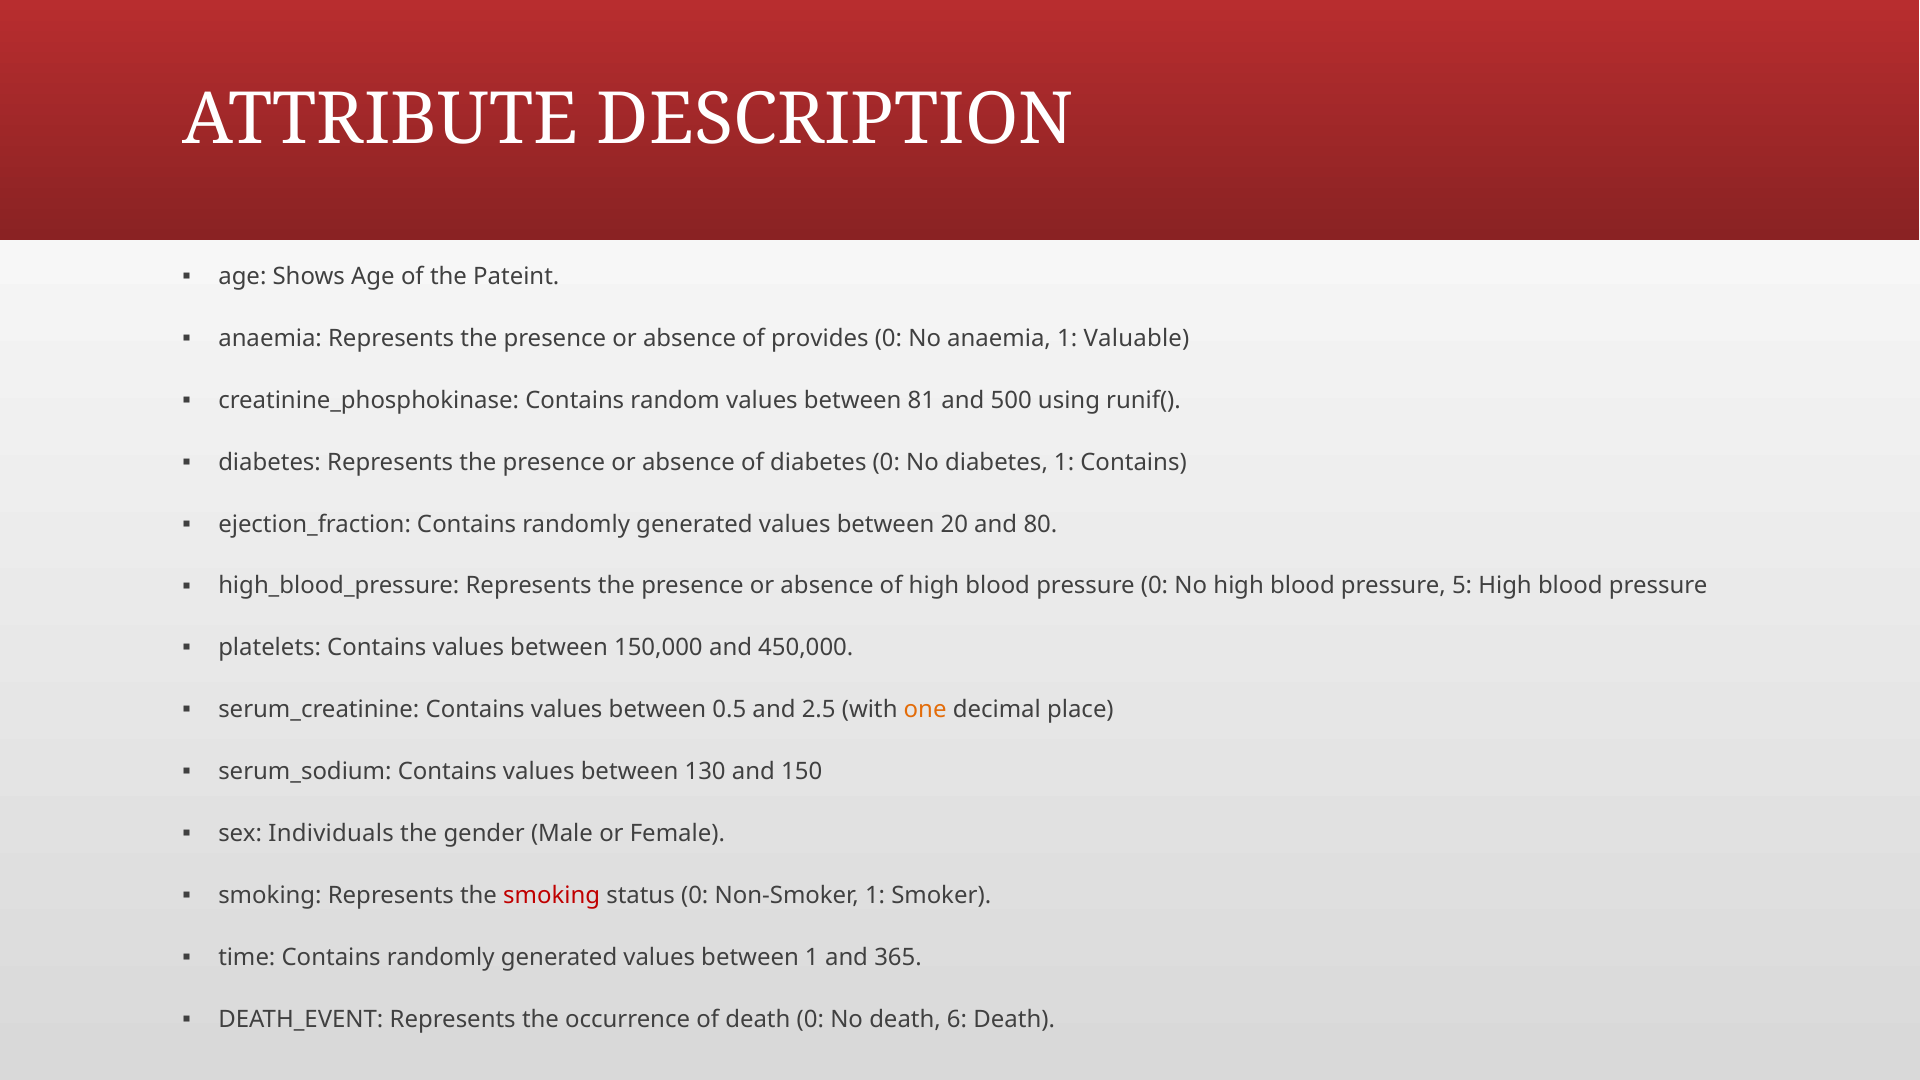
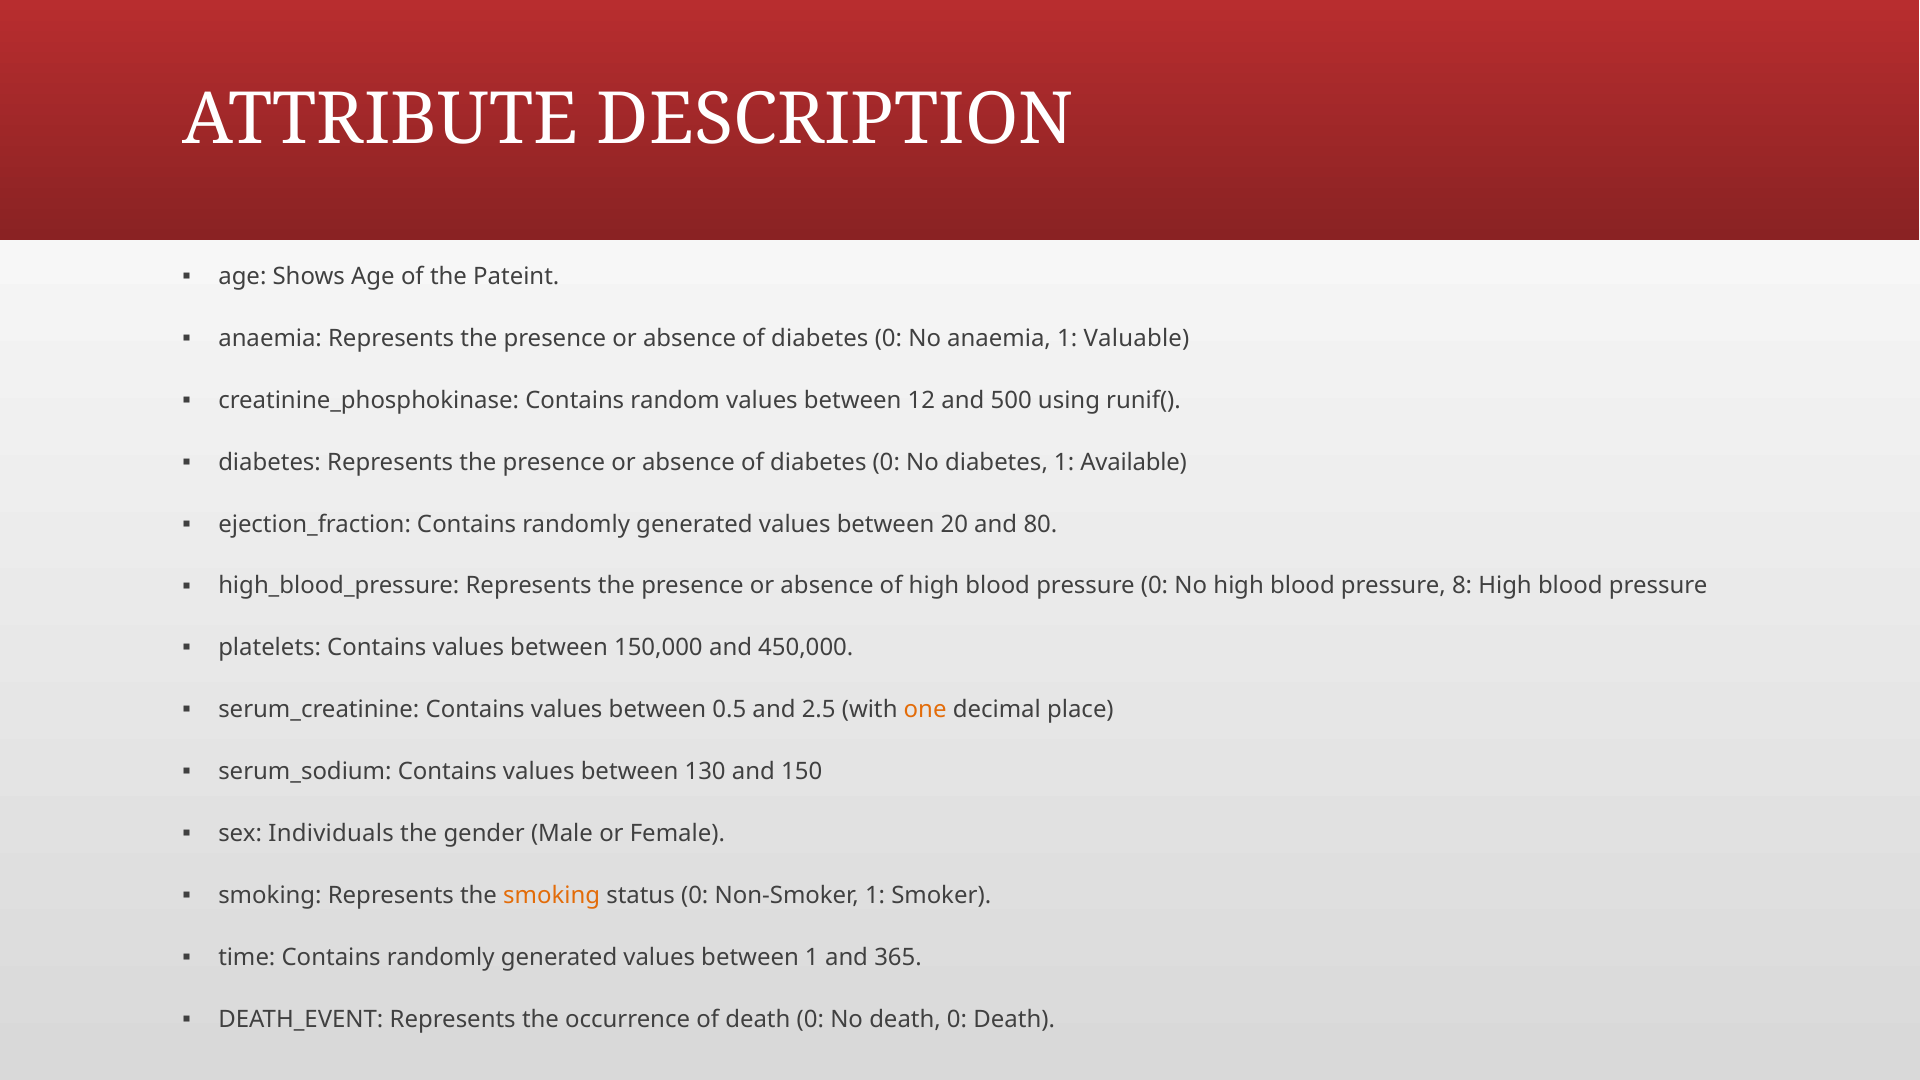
provides: provides -> diabetes (820, 338)
81: 81 -> 12 (921, 400)
1 Contains: Contains -> Available (1134, 462)
5: 5 -> 8 (1462, 586)
smoking colour: red -> orange (552, 896)
No death 6: 6 -> 0 (957, 1019)
